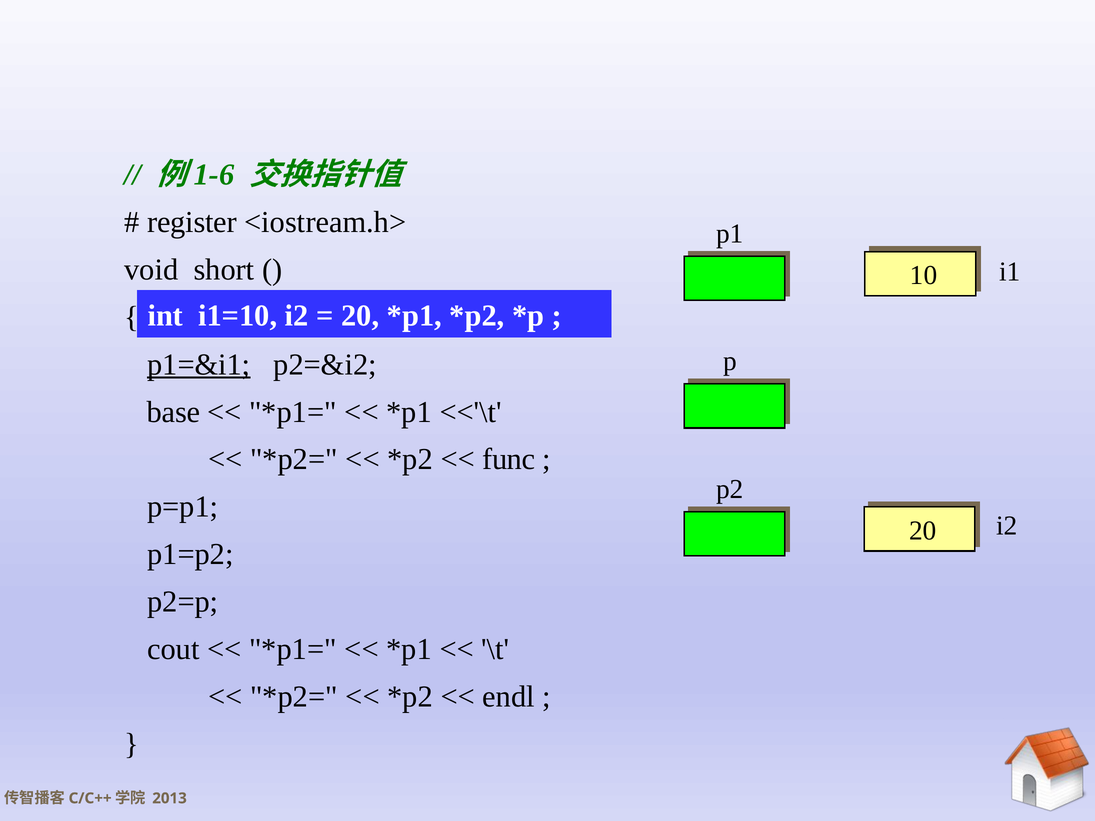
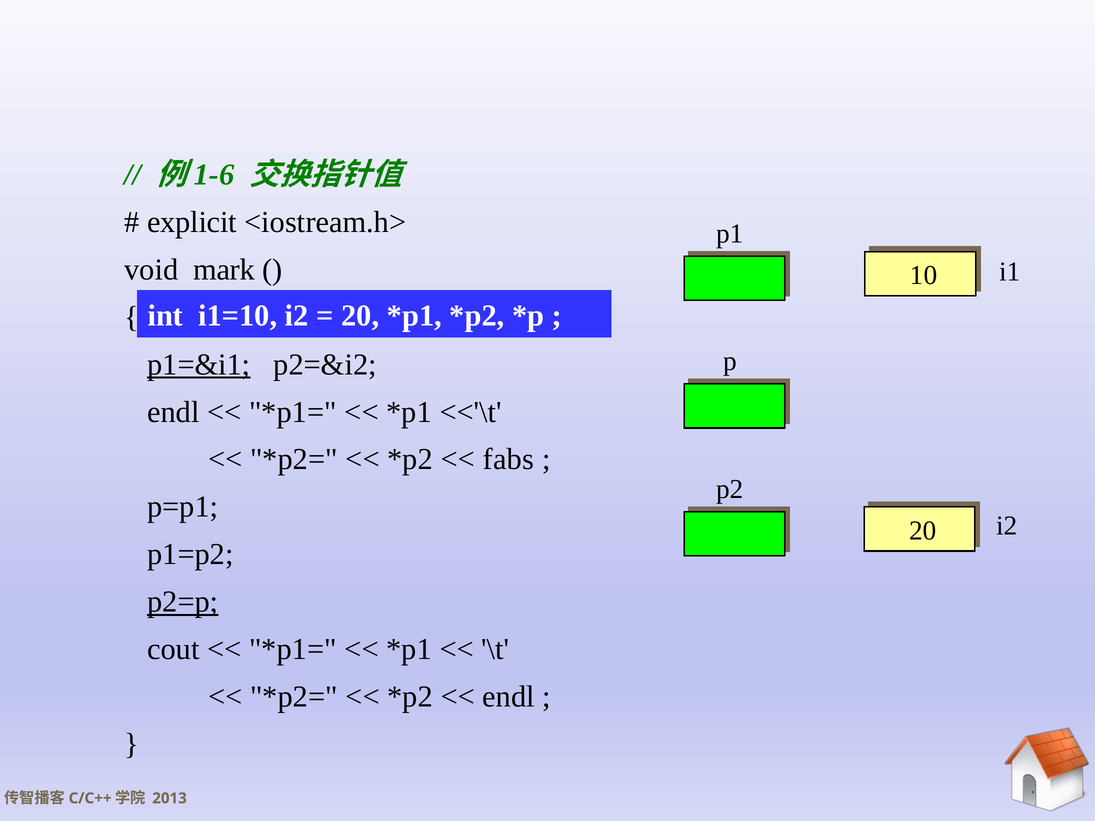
register: register -> explicit (192, 222)
short: short -> mark (224, 270)
base: base -> endl (173, 412)
func: func -> fabs (509, 460)
p2=p underline: none -> present (183, 602)
